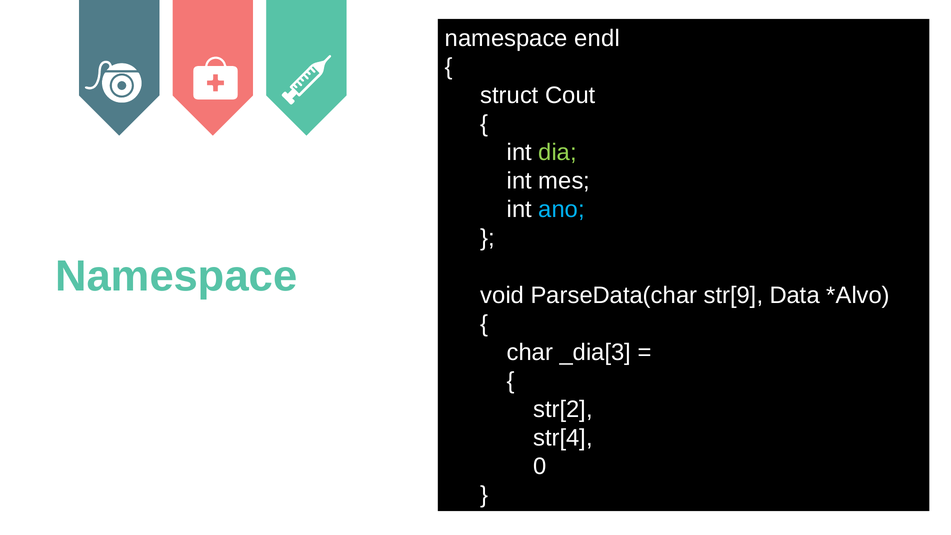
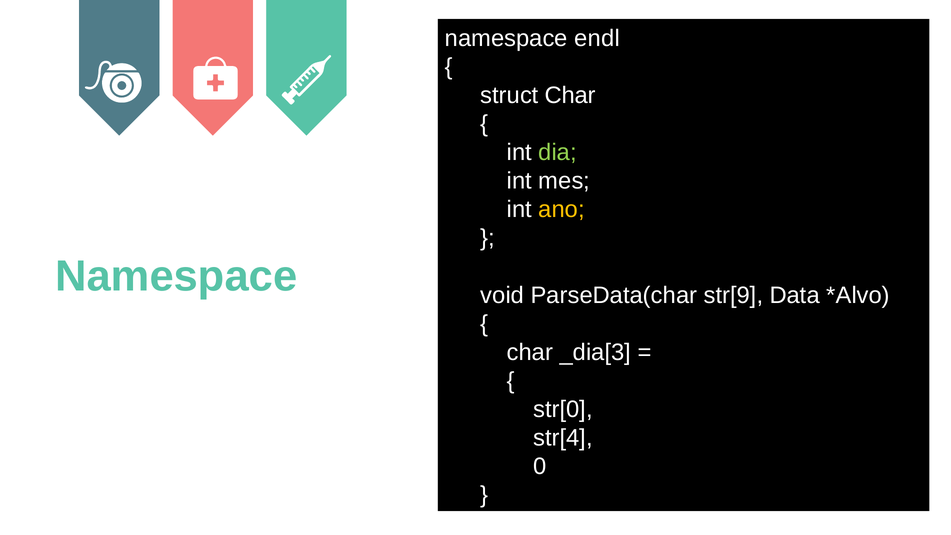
struct Cout: Cout -> Char (570, 95)
ano colour: light blue -> yellow (562, 210)
str[2: str[2 -> str[0 (563, 409)
